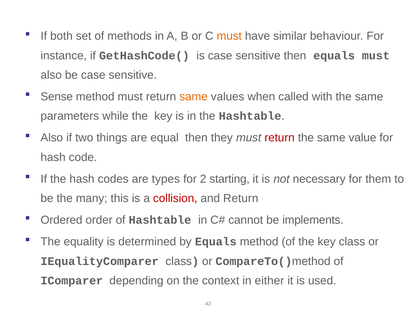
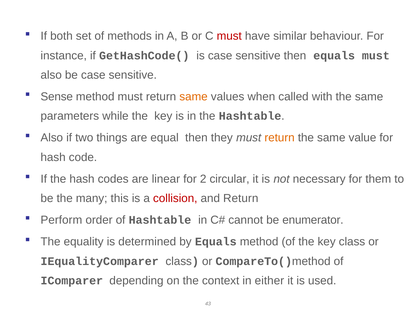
must colour: orange -> red (229, 36)
return colour: red -> orange (280, 138)
types: types -> linear (166, 179)
starting: starting -> circular (230, 179)
Ordered: Ordered -> Perform (61, 220)
implements: implements -> enumerator (313, 220)
